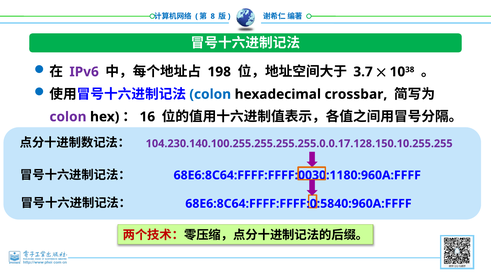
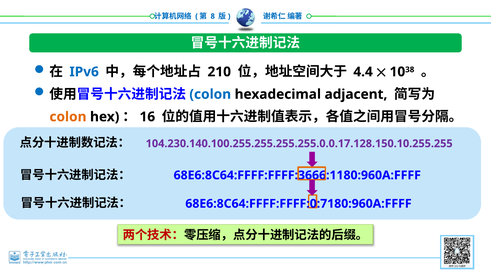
IPv6 colour: purple -> blue (84, 72)
198: 198 -> 210 (219, 72)
3.7: 3.7 -> 4.4 (363, 72)
crossbar: crossbar -> adjacent (356, 94)
colon colour: purple -> orange (68, 117)
68E6:8C64:FFFF:FFFF:0030:1180:960A:FFFF: 68E6:8C64:FFFF:FFFF:0030:1180:960A:FFFF -> 68E6:8C64:FFFF:FFFF:3666:1180:960A:FFFF (297, 175)
68E6:8C64:FFFF:FFFF:0:5840:960A:FFFF: 68E6:8C64:FFFF:FFFF:0:5840:960A:FFFF -> 68E6:8C64:FFFF:FFFF:0:7180:960A:FFFF (298, 204)
